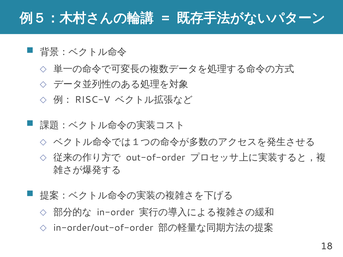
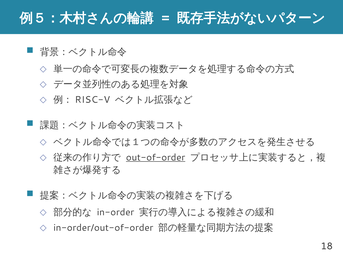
out-of-order underline: none -> present (156, 158)
